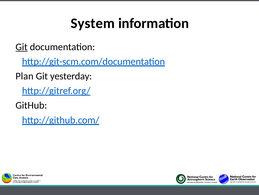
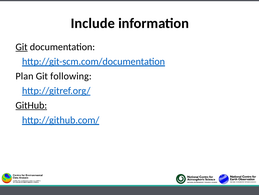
System: System -> Include (93, 23)
yesterday: yesterday -> following (71, 76)
GitHub underline: none -> present (31, 105)
